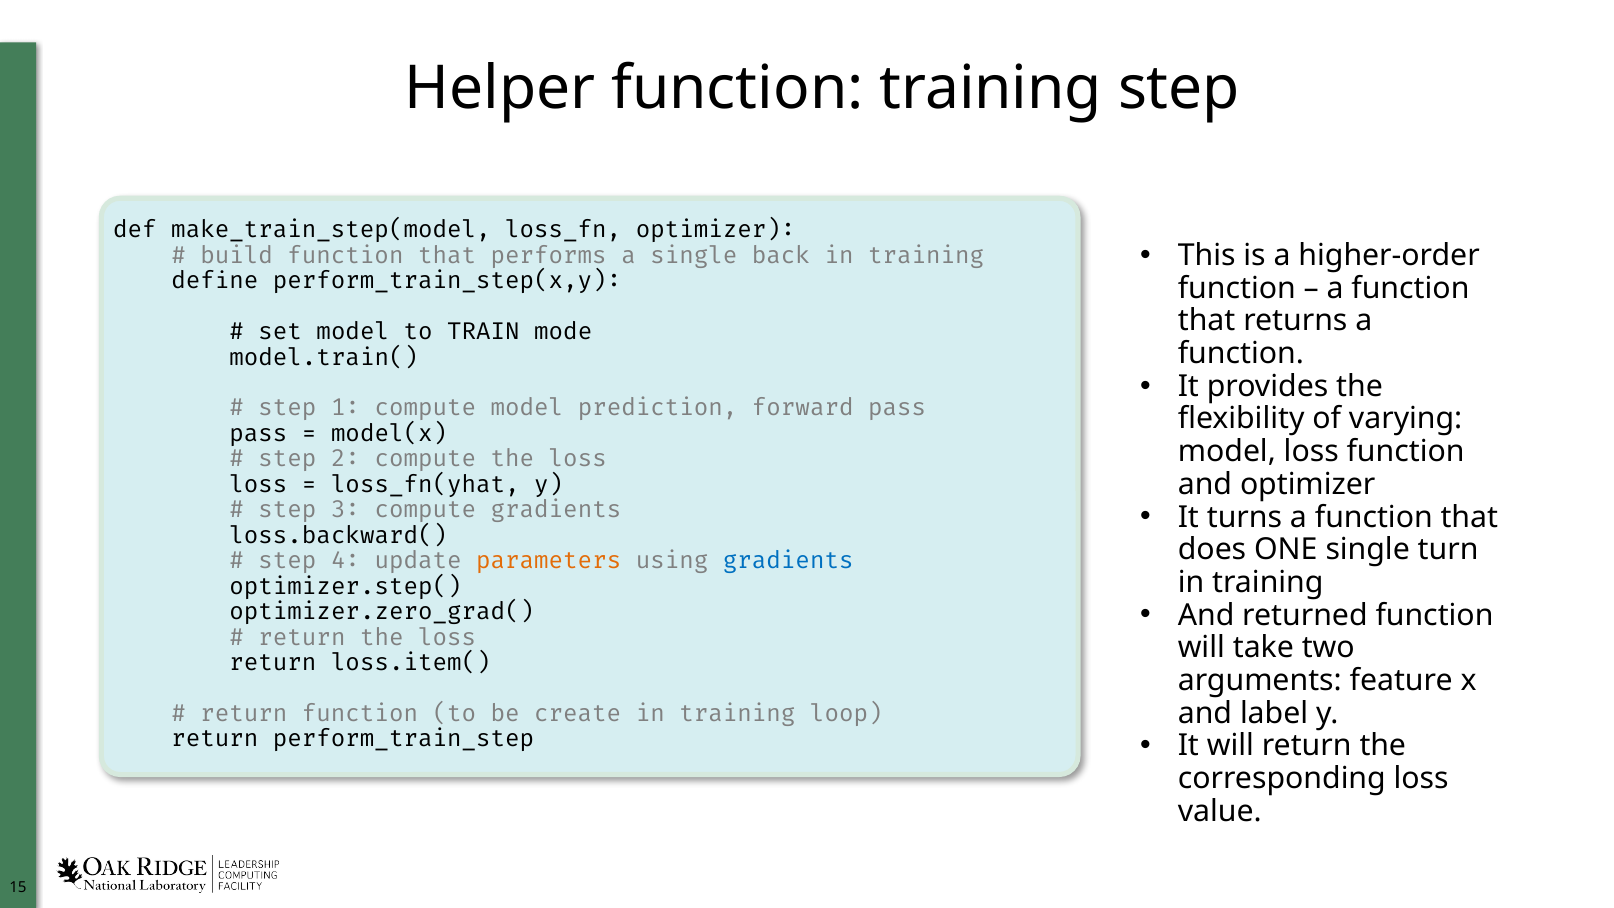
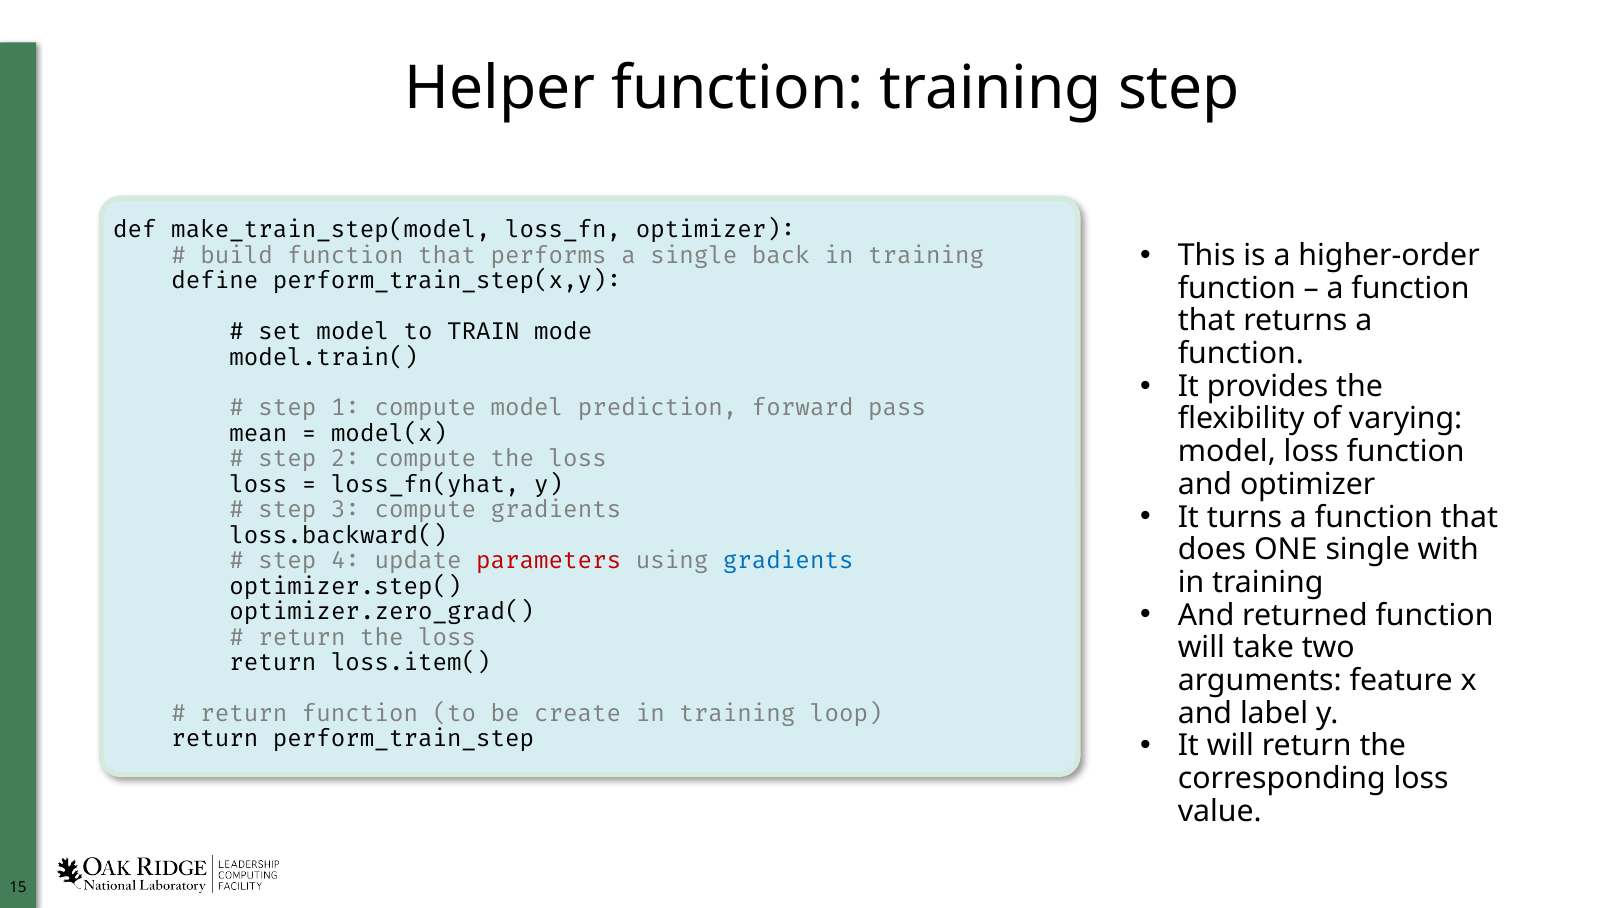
pass: pass -> mean (258, 434)
turn: turn -> with (1448, 550)
parameters colour: orange -> red (549, 561)
